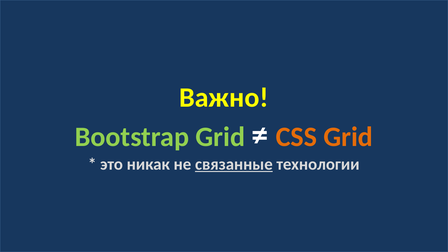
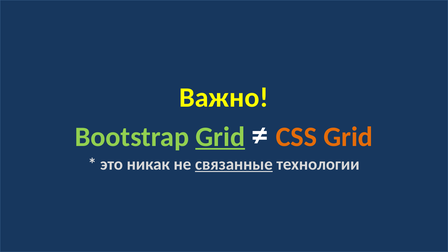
Grid underline: none -> present (220, 137)
